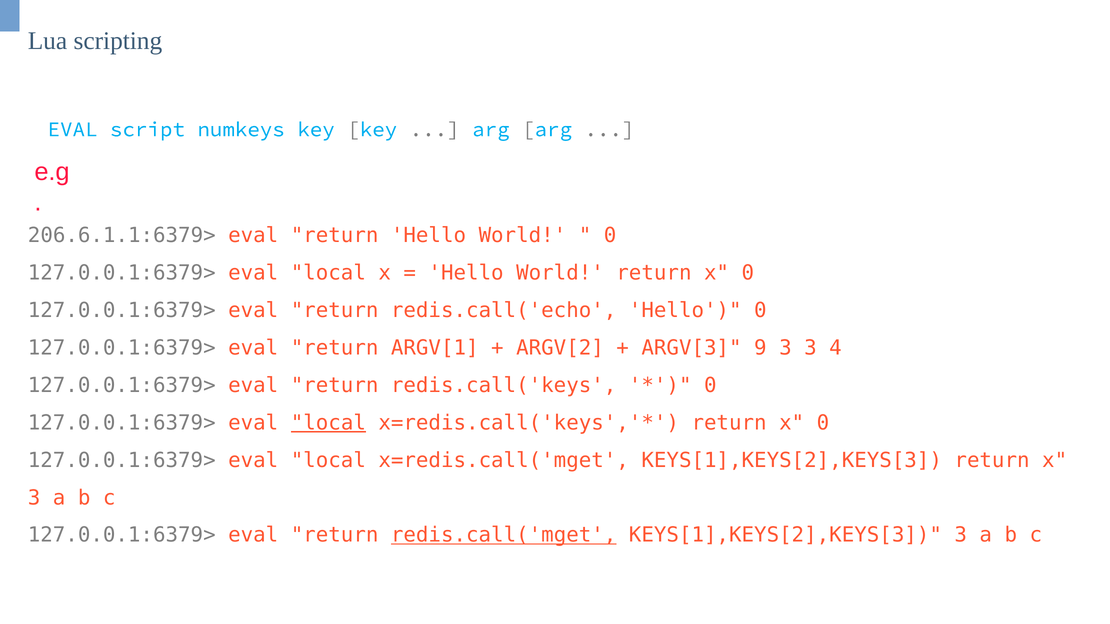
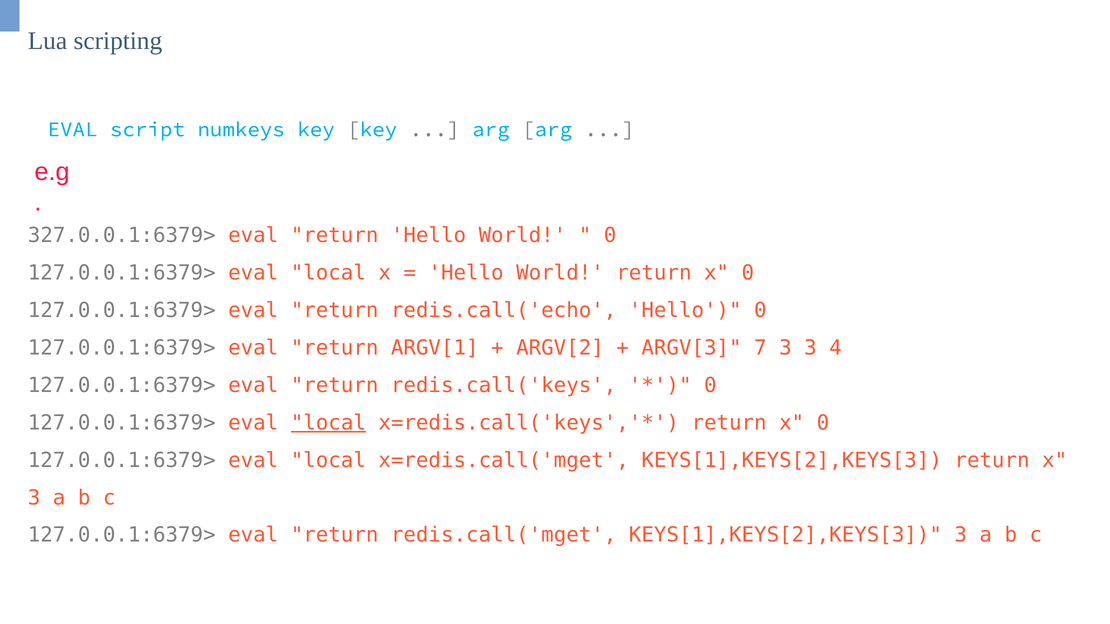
206.6.1.1:6379>: 206.6.1.1:6379> -> 327.0.0.1:6379> (122, 236)
9: 9 -> 7 (760, 348)
redis.call('mget underline: present -> none (504, 535)
